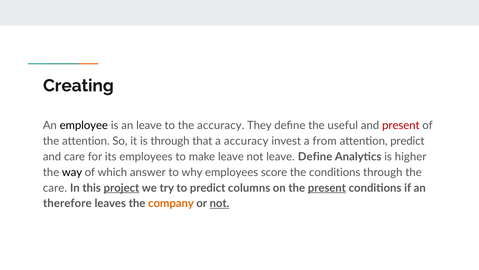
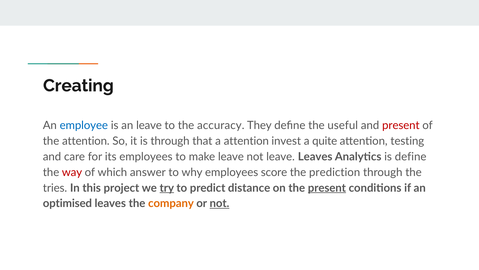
employee colour: black -> blue (84, 125)
a accuracy: accuracy -> attention (246, 141)
from: from -> quite (325, 141)
attention predict: predict -> testing (407, 141)
leave Define: Define -> Leaves (315, 156)
is higher: higher -> define (411, 156)
way colour: black -> red (72, 172)
the conditions: conditions -> prediction (335, 172)
care: care -> tries (55, 188)
project underline: present -> none (121, 188)
try underline: none -> present (167, 188)
columns: columns -> distance (249, 188)
therefore: therefore -> optimised (67, 203)
